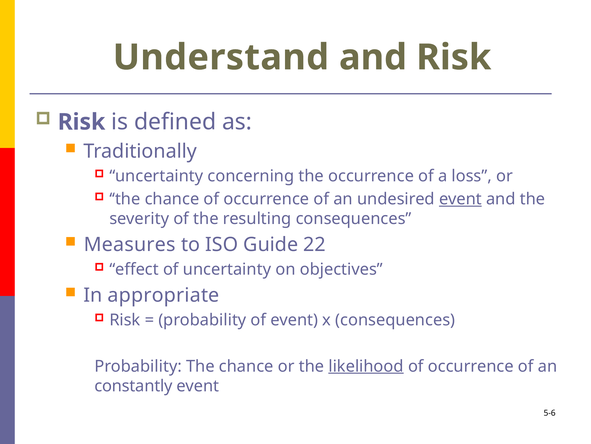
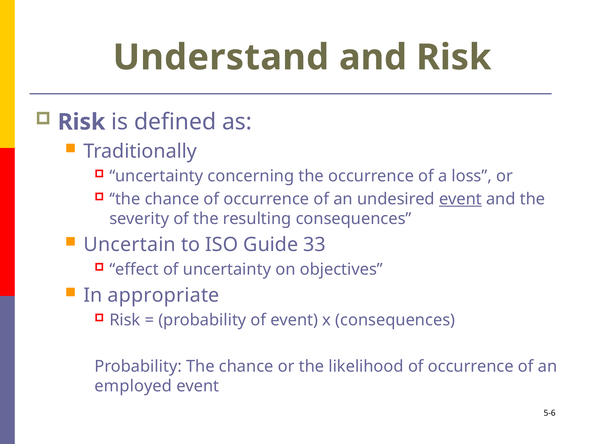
Measures: Measures -> Uncertain (130, 244)
22: 22 -> 33 (315, 244)
likelihood underline: present -> none (366, 366)
constantly: constantly -> employed (133, 385)
